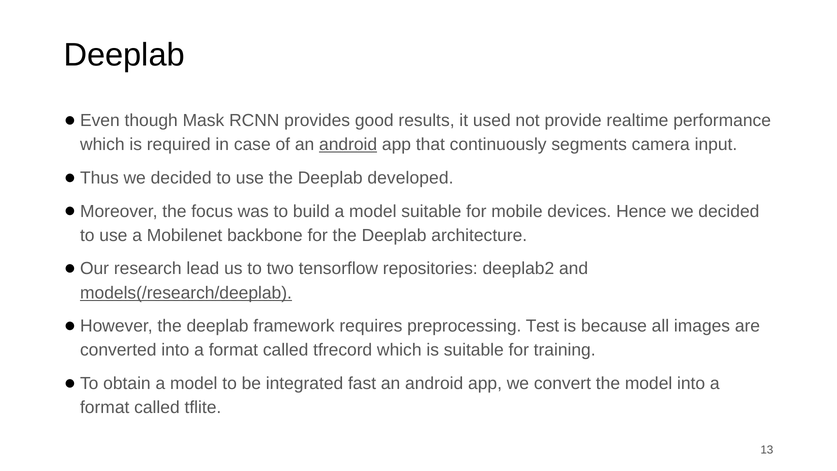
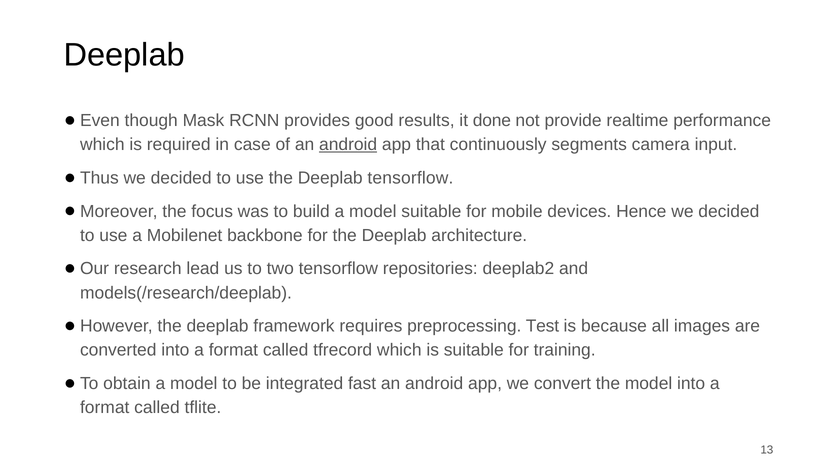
used: used -> done (492, 120)
Deeplab developed: developed -> tensorflow (410, 178)
models(/research/deeplab underline: present -> none (186, 293)
